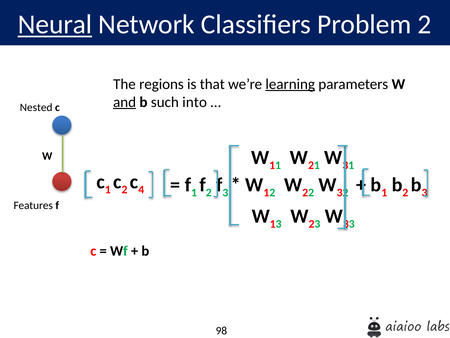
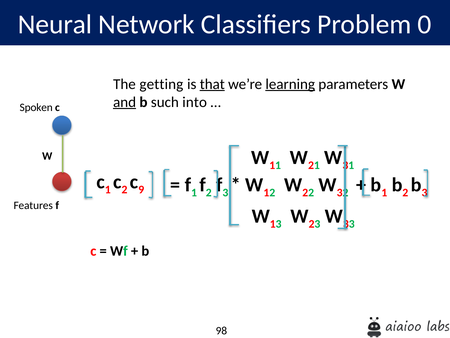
Neural underline: present -> none (55, 25)
Problem 2: 2 -> 0 (425, 25)
regions: regions -> getting (161, 84)
that underline: none -> present (212, 84)
Nested: Nested -> Spoken (36, 107)
4: 4 -> 9 (141, 189)
